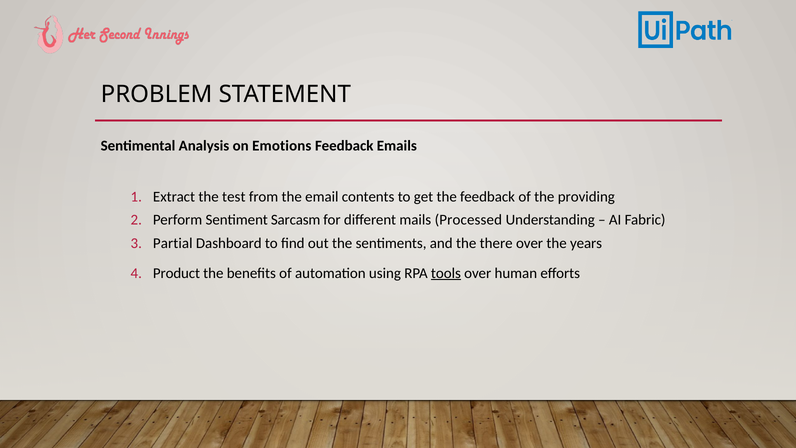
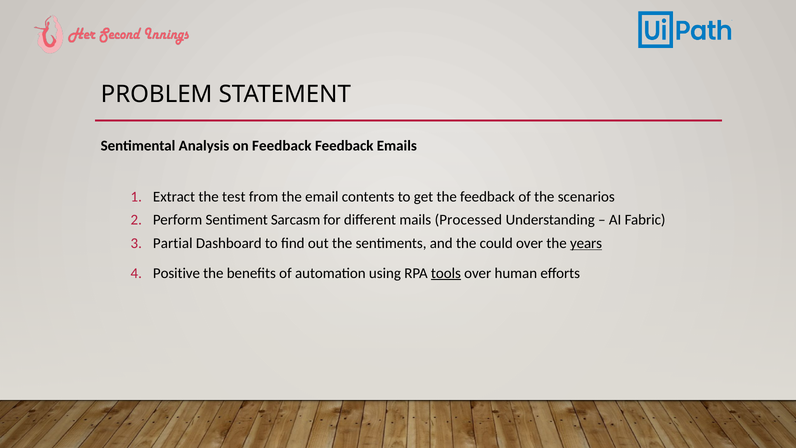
on Emotions: Emotions -> Feedback (282, 146)
providing: providing -> scenarios (586, 197)
there: there -> could (496, 243)
years underline: none -> present (586, 243)
Product: Product -> Positive (176, 273)
